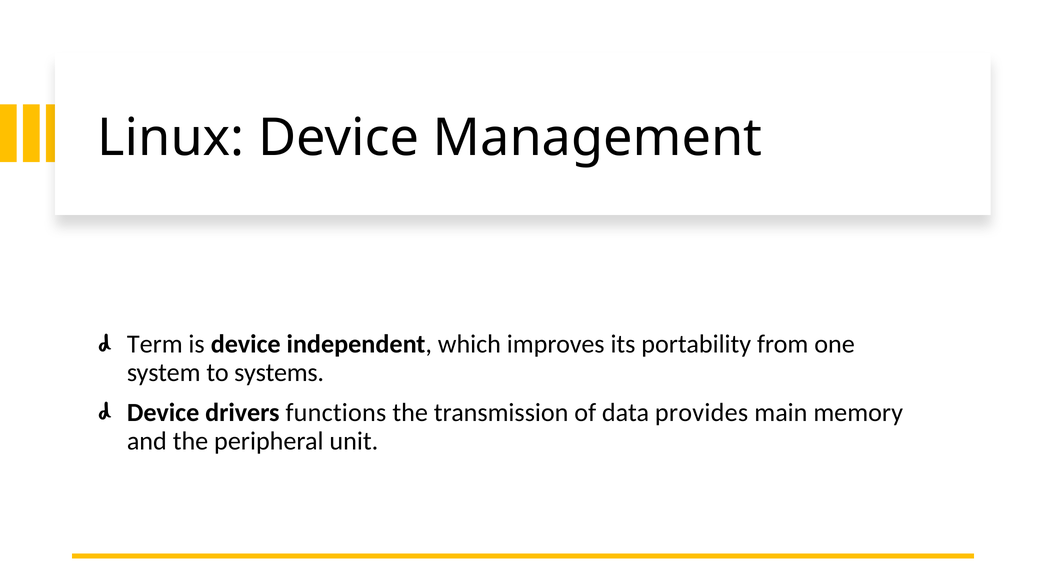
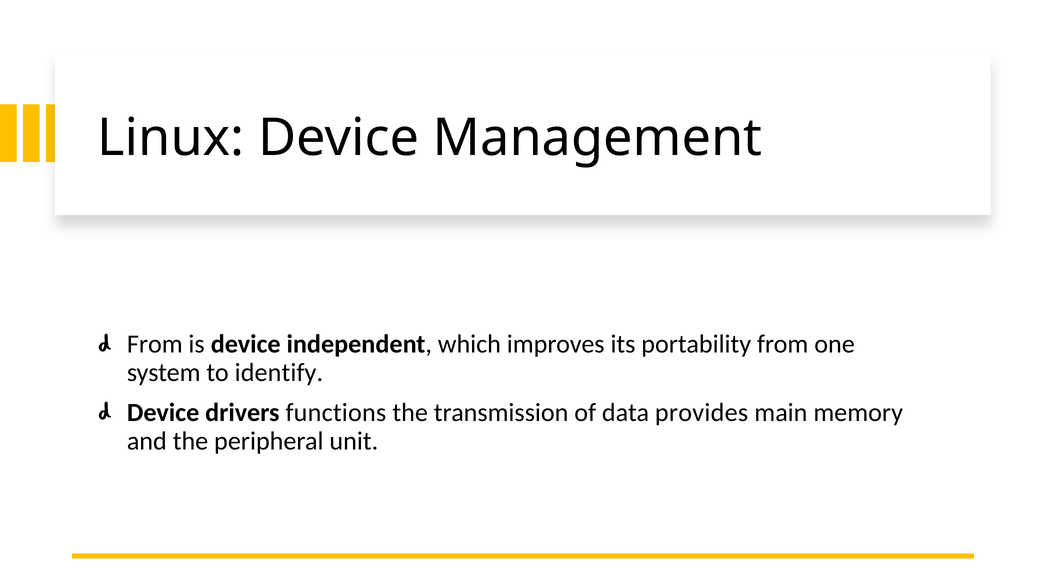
Term: Term -> From (155, 344)
systems: systems -> identify (279, 373)
